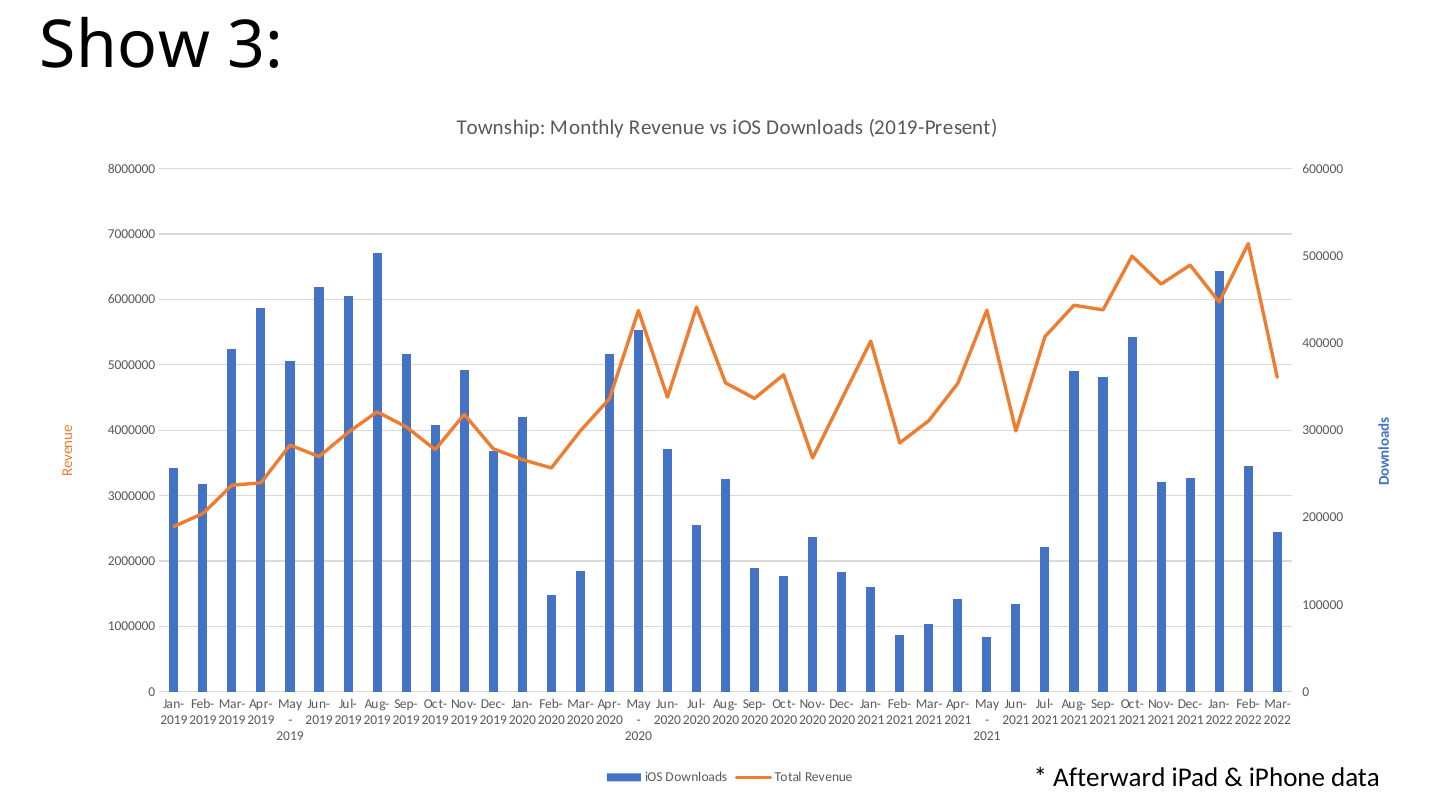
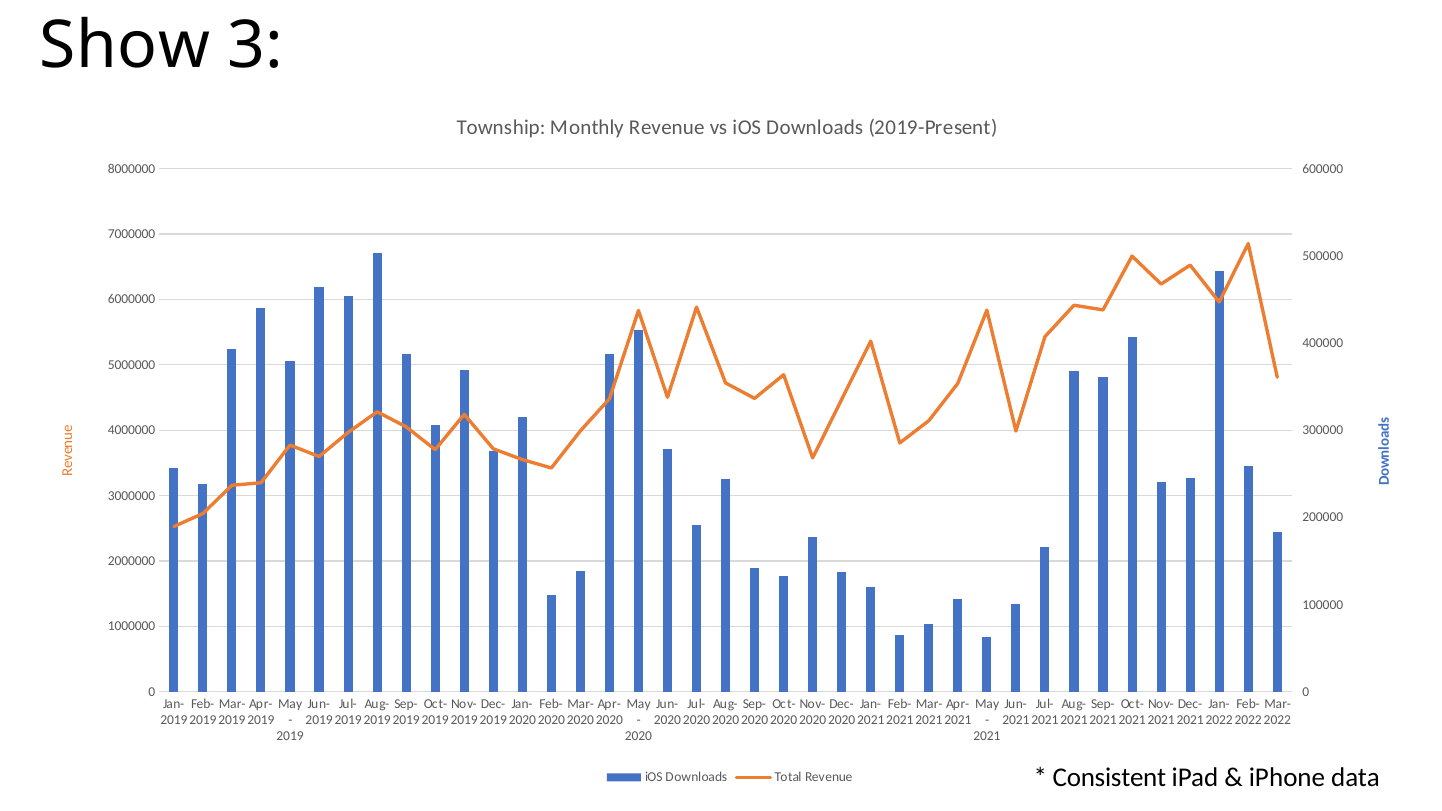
Afterward: Afterward -> Consistent (1109, 777)
